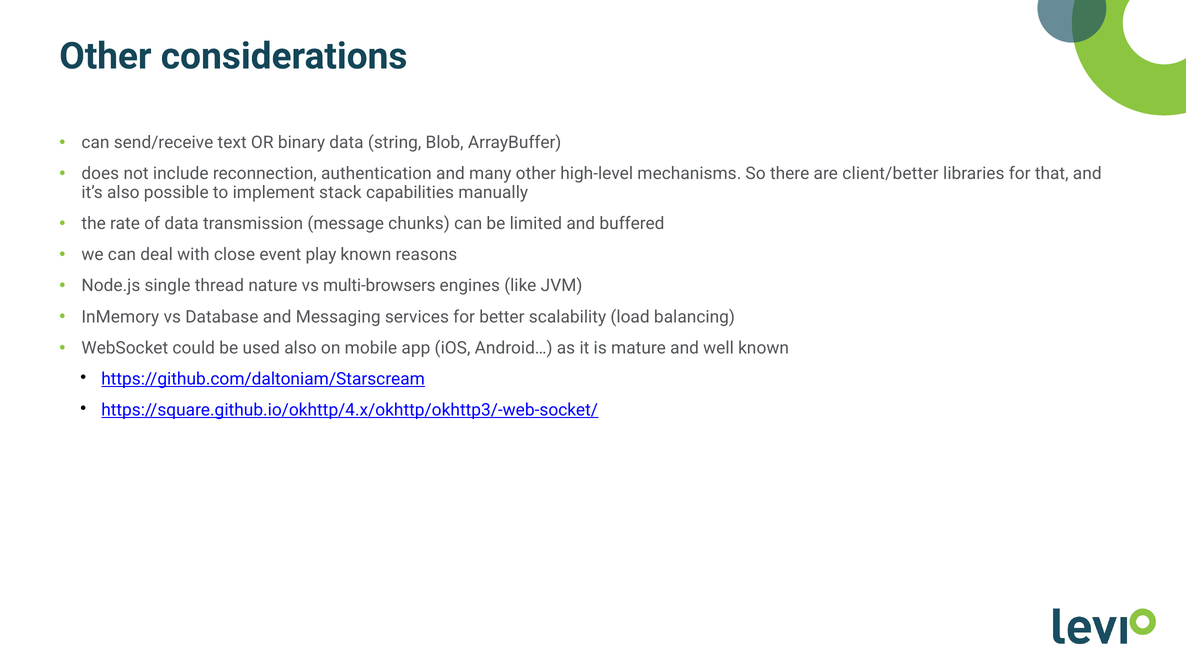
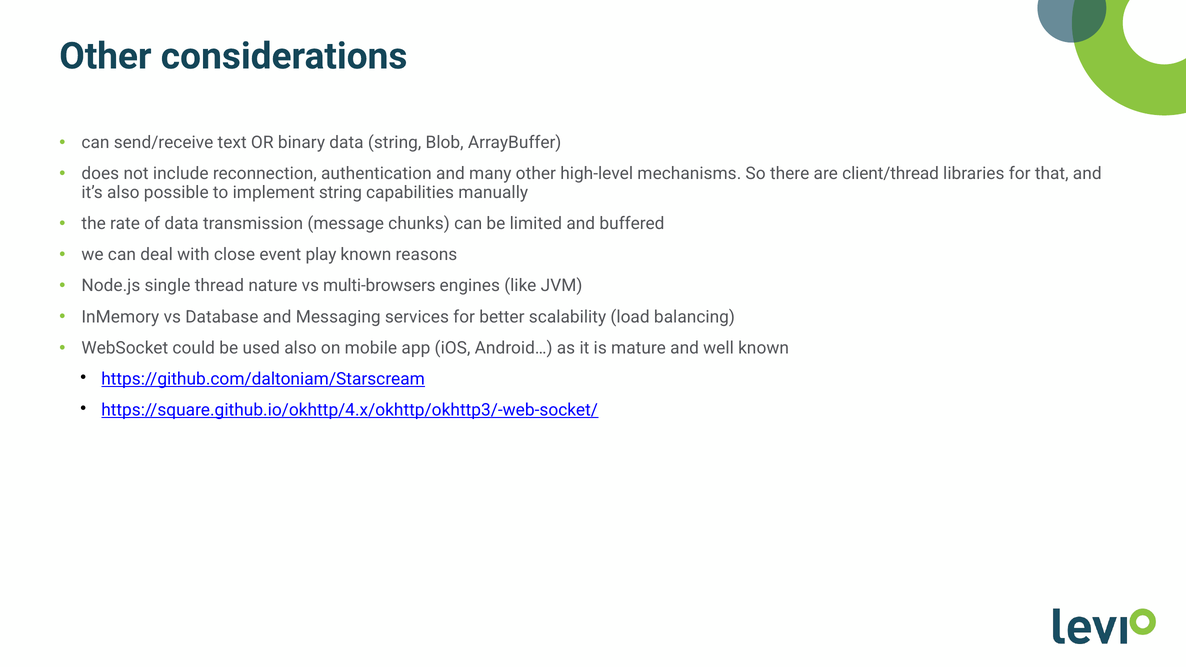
client/better: client/better -> client/thread (891, 174)
implement stack: stack -> string (340, 193)
